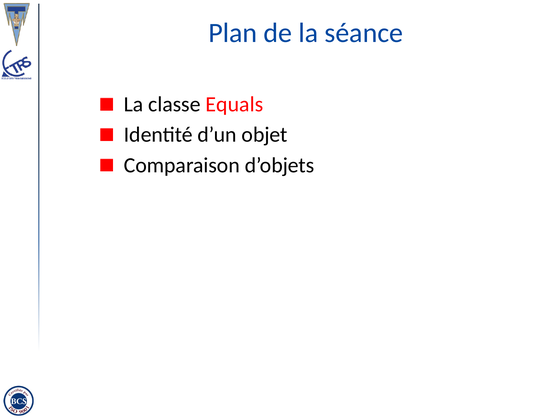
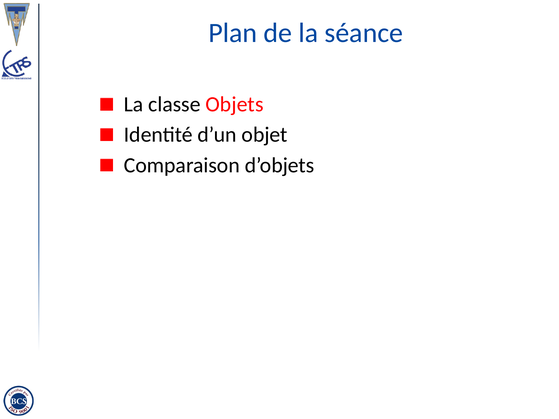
Equals: Equals -> Objets (235, 104)
